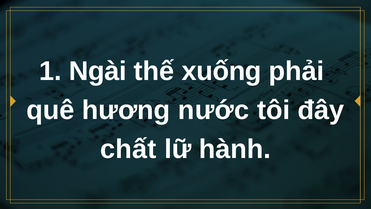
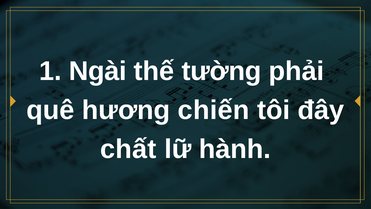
xuống: xuống -> tường (222, 71)
nước: nước -> chiến (214, 110)
